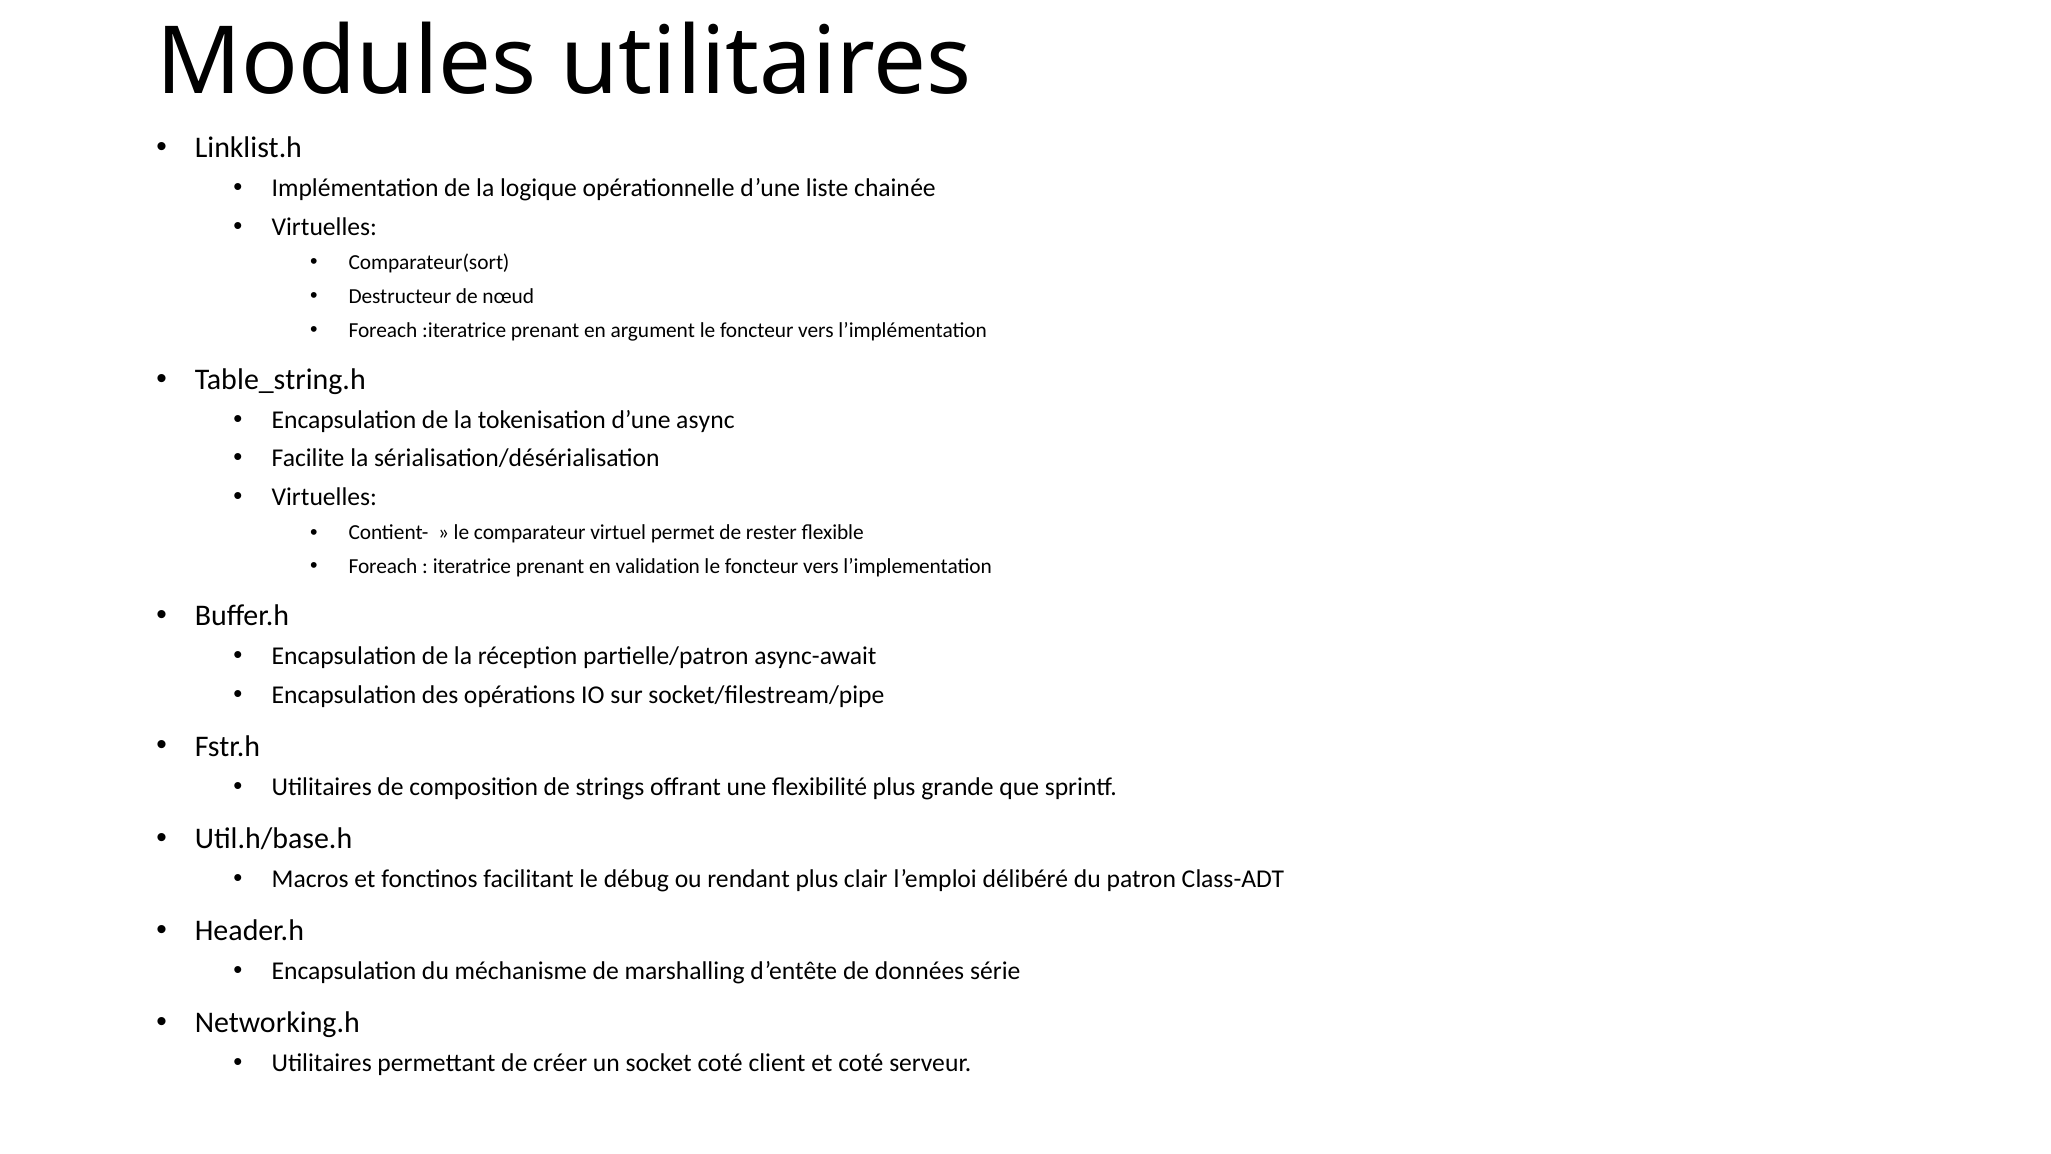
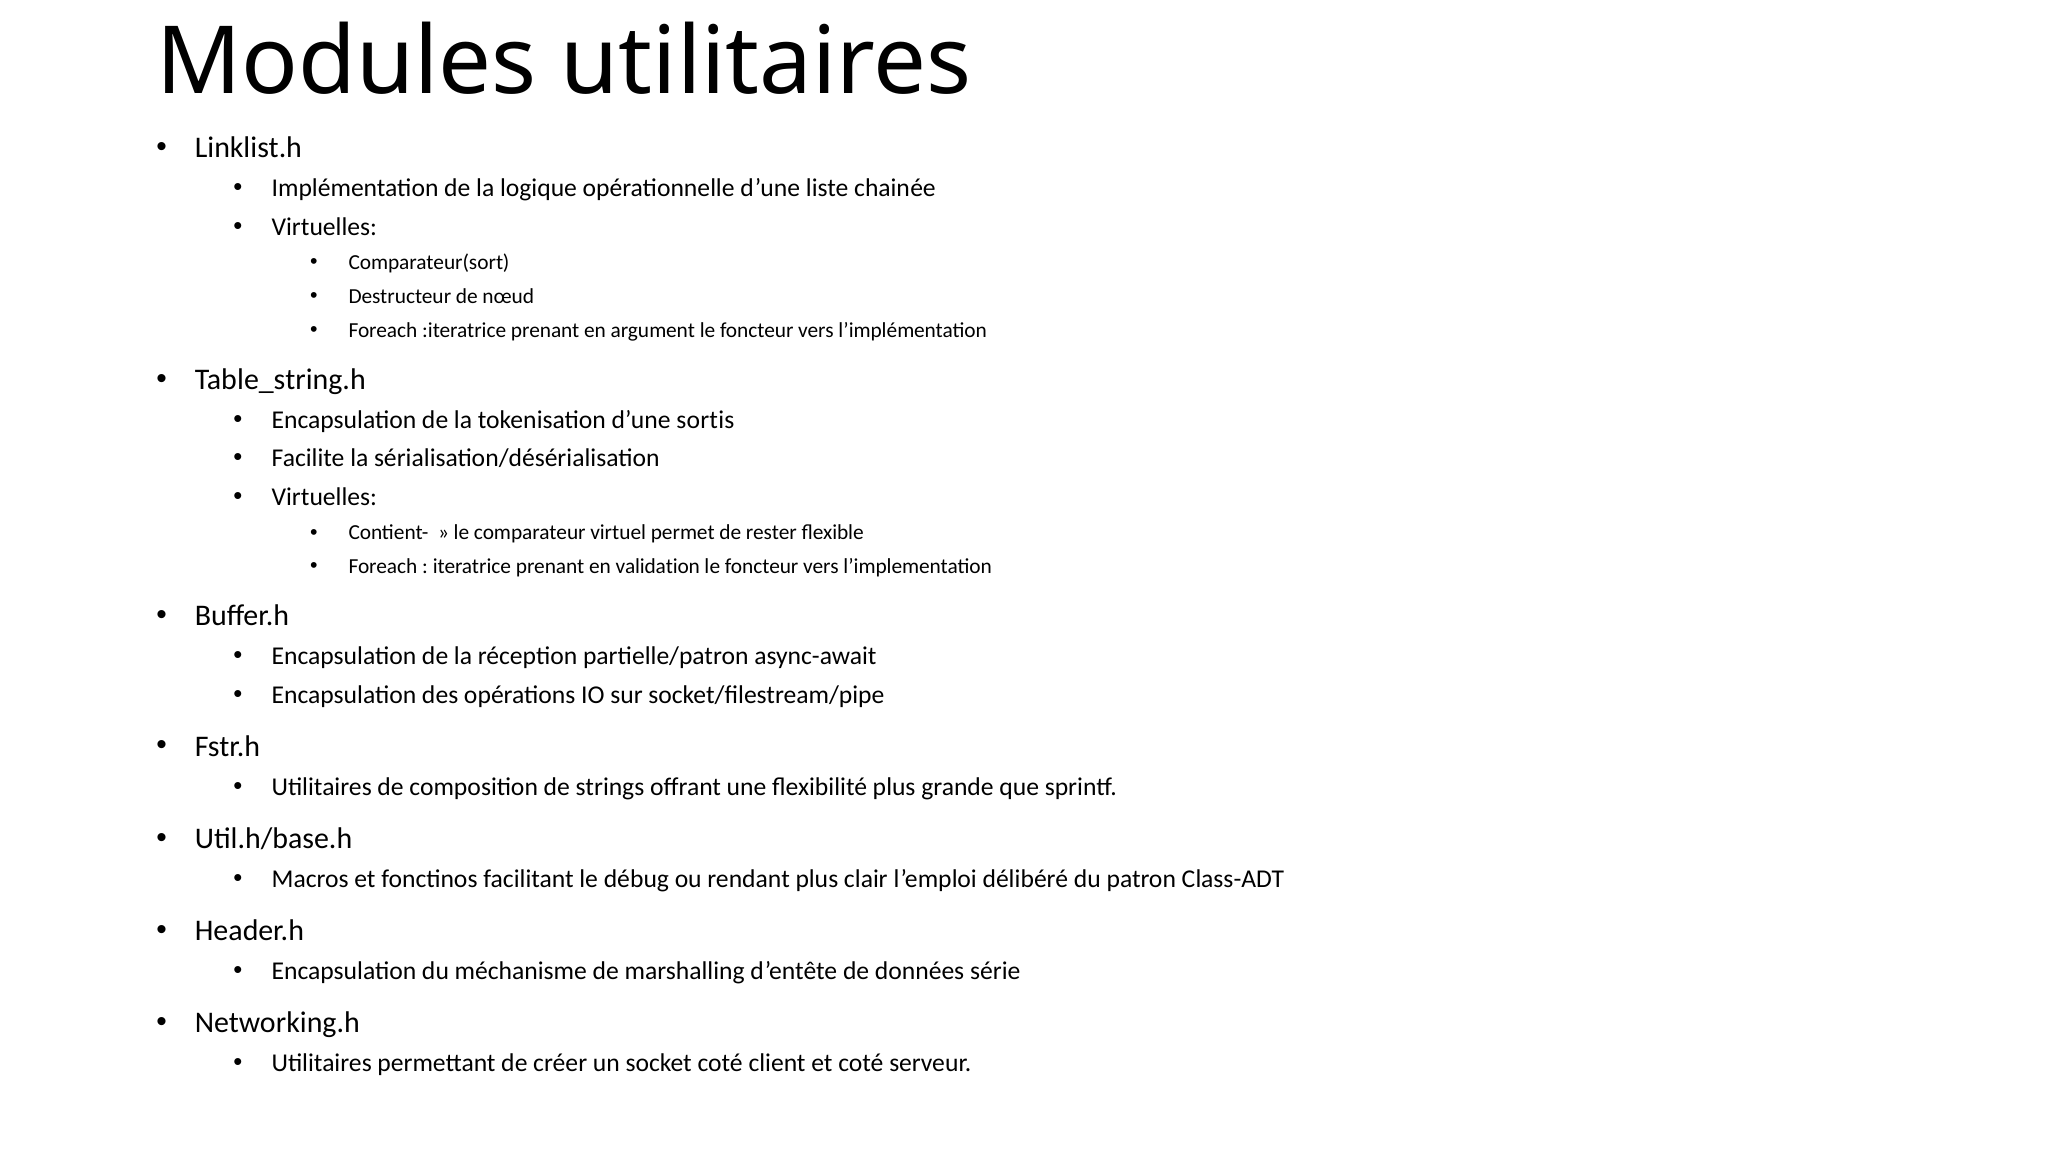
async: async -> sortis (705, 420)
